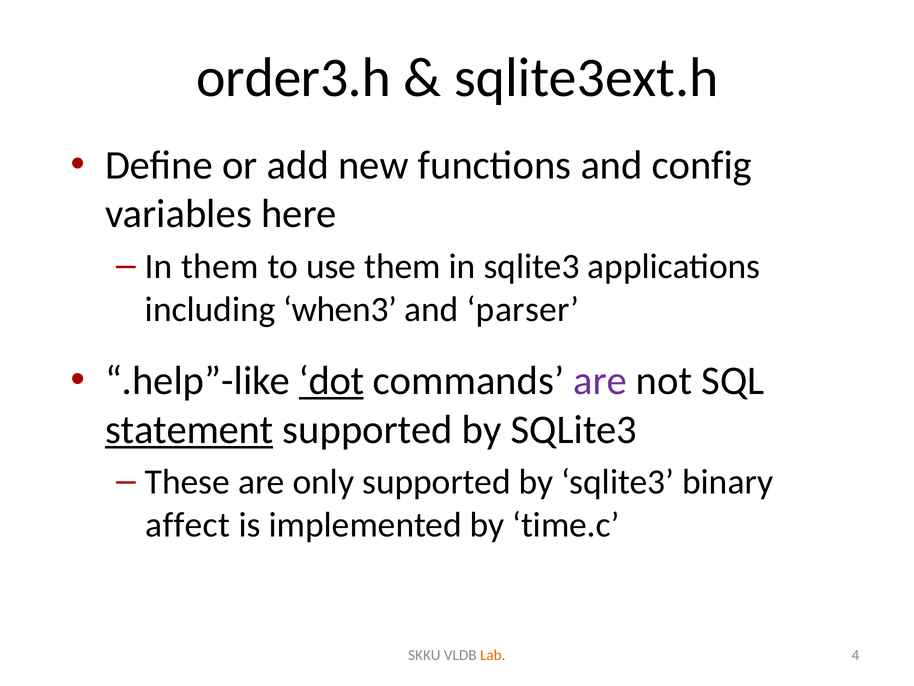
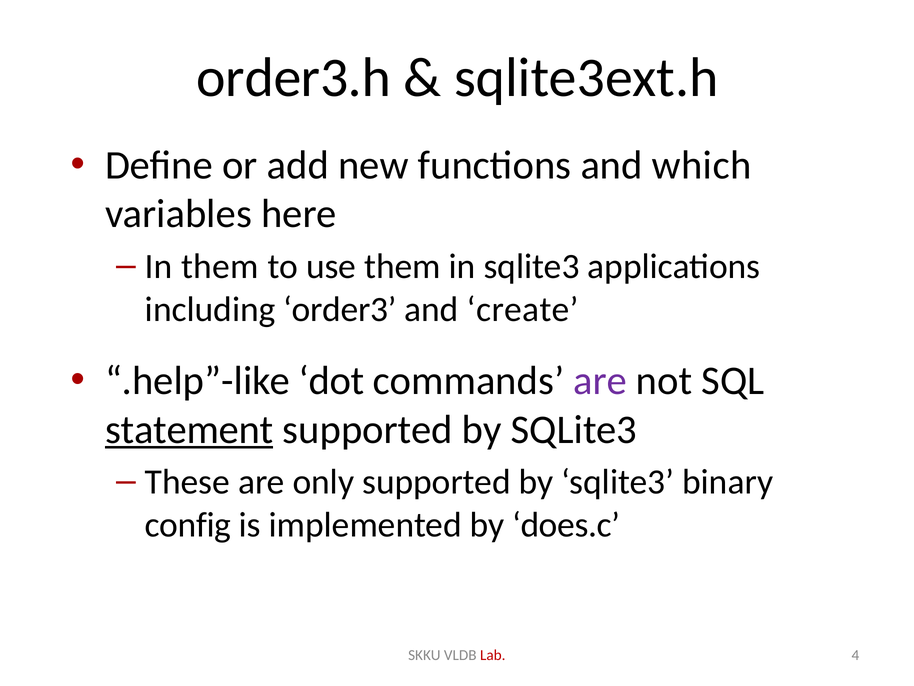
config: config -> which (702, 165)
when3: when3 -> order3 (340, 309)
parser: parser -> create (523, 309)
dot underline: present -> none (331, 381)
affect: affect -> config (188, 524)
time.c: time.c -> does.c (566, 524)
Lab colour: orange -> red (493, 654)
